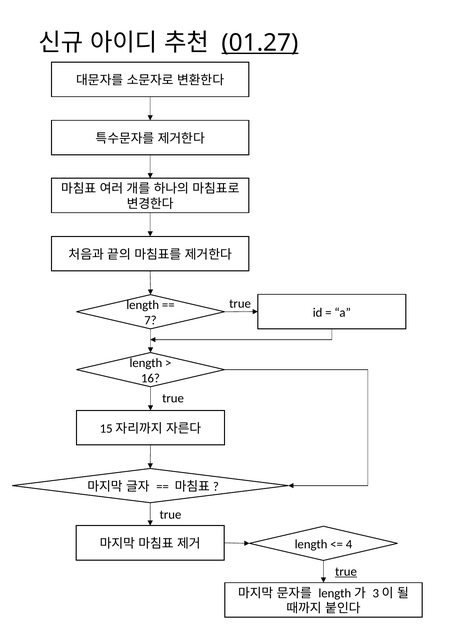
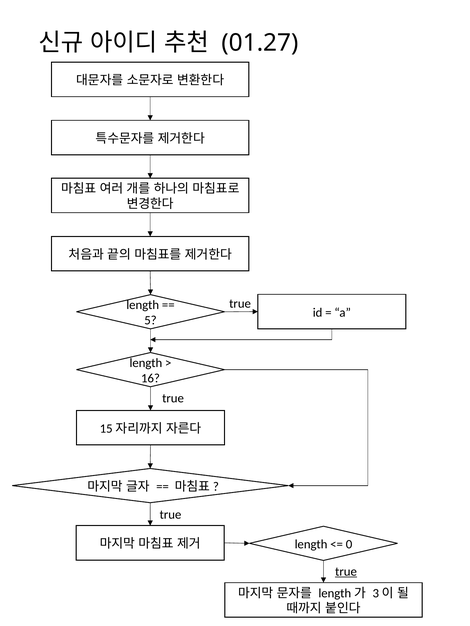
01.27 underline: present -> none (260, 43)
7: 7 -> 5 (150, 321)
4: 4 -> 0 (349, 545)
